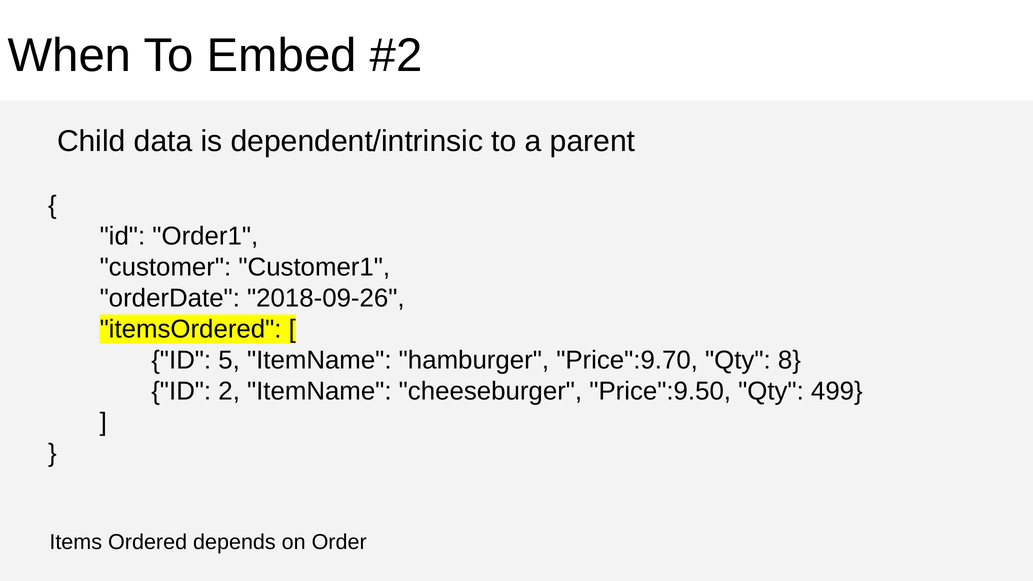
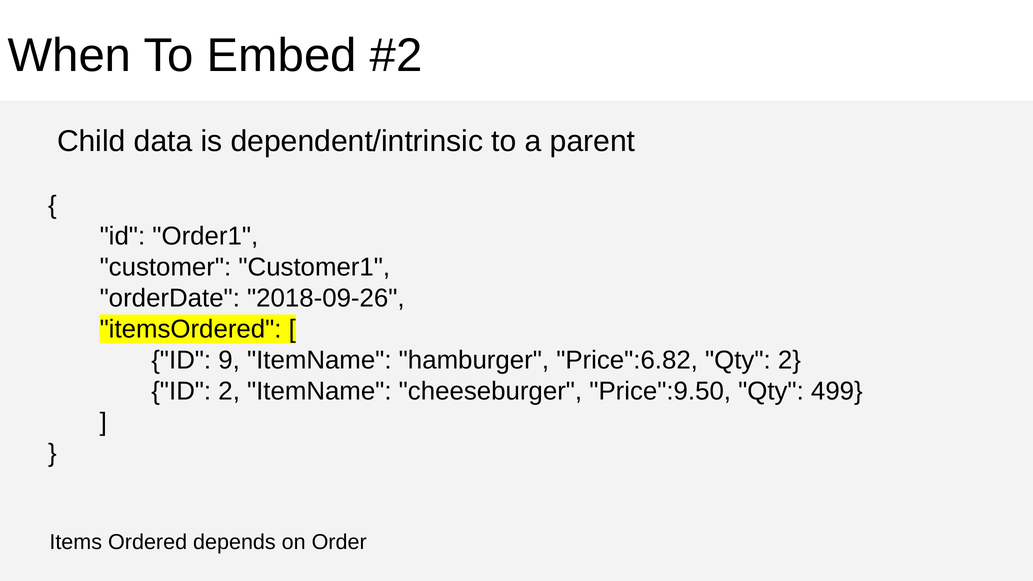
5: 5 -> 9 (229, 360)
Price":9.70: Price":9.70 -> Price":6.82 (627, 360)
Qty 8: 8 -> 2 (789, 360)
